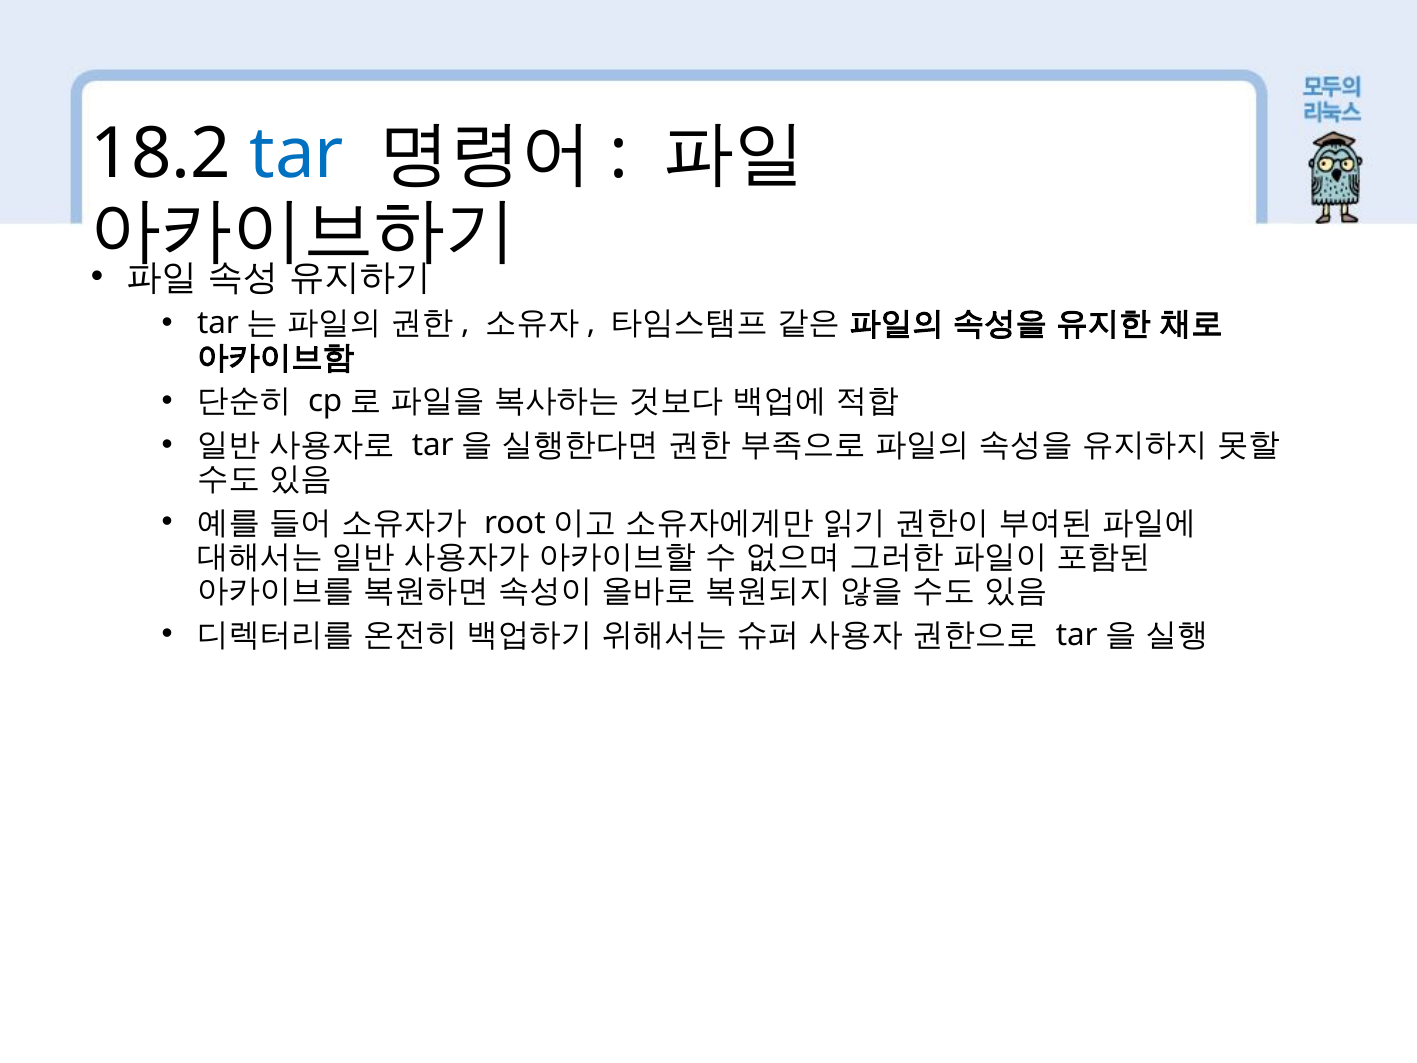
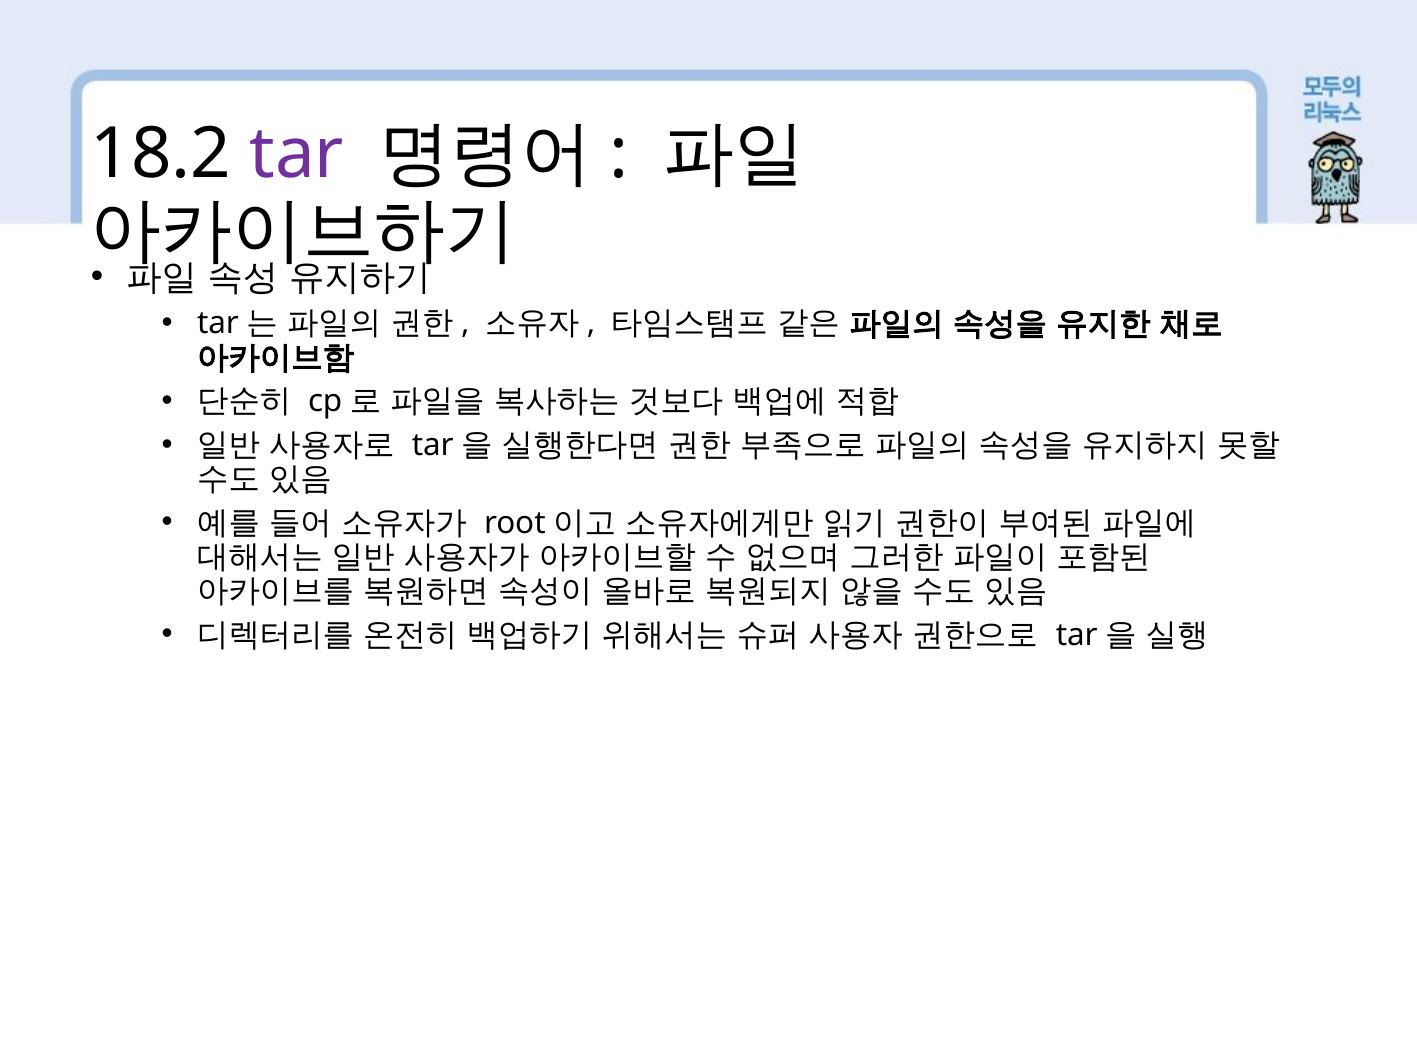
tar colour: blue -> purple (297, 154)
